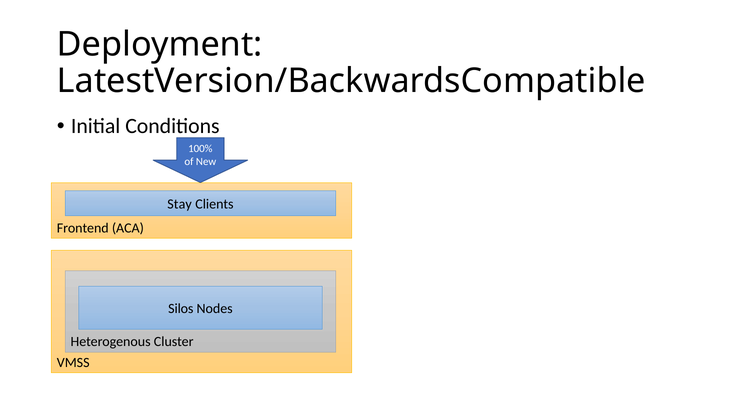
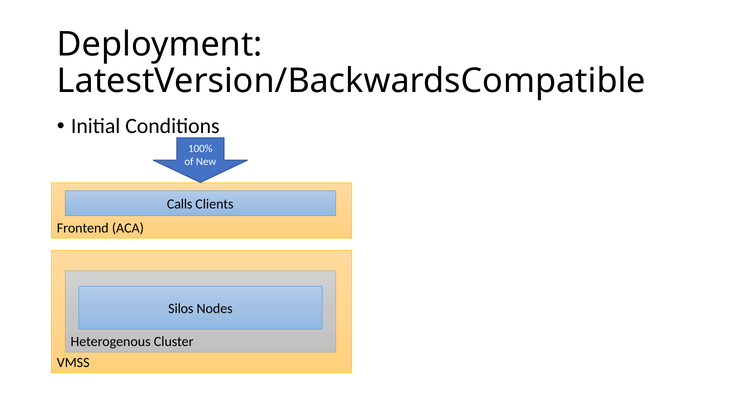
Stay: Stay -> Calls (180, 204)
